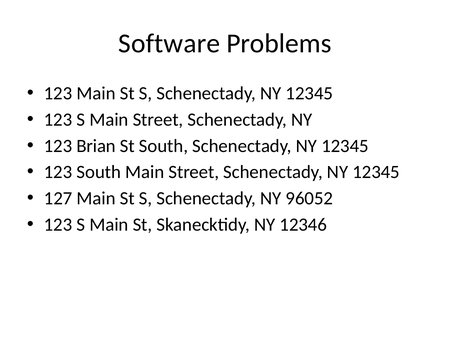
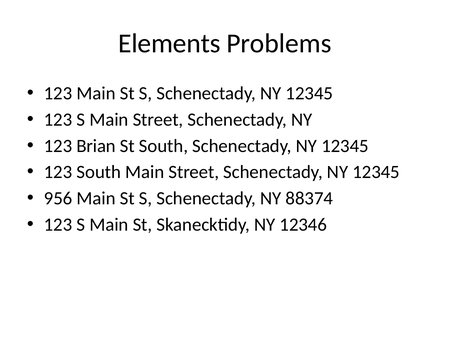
Software: Software -> Elements (169, 44)
127: 127 -> 956 (58, 199)
96052: 96052 -> 88374 (309, 199)
